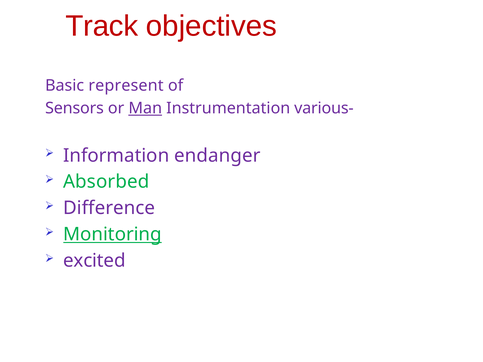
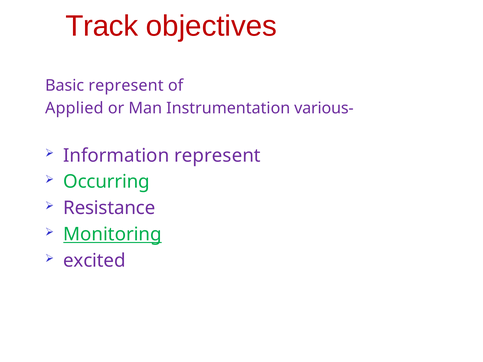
Sensors: Sensors -> Applied (74, 108)
Man underline: present -> none (145, 108)
Information endanger: endanger -> represent (217, 156)
Absorbed: Absorbed -> Occurring (106, 182)
Difference: Difference -> Resistance (109, 208)
